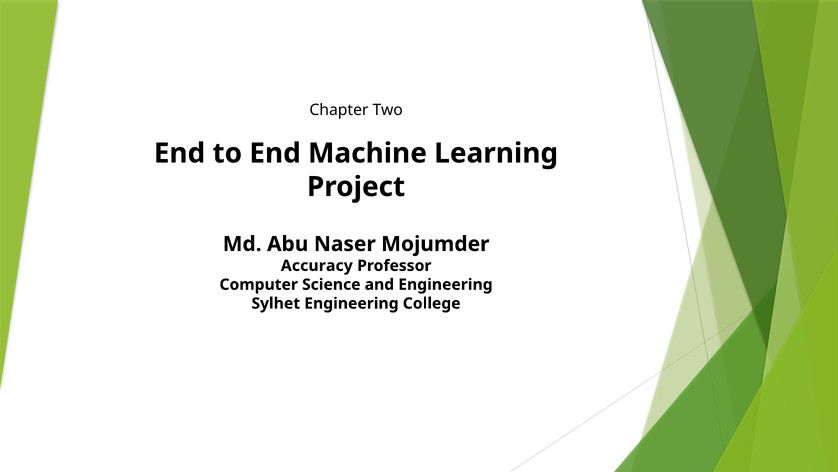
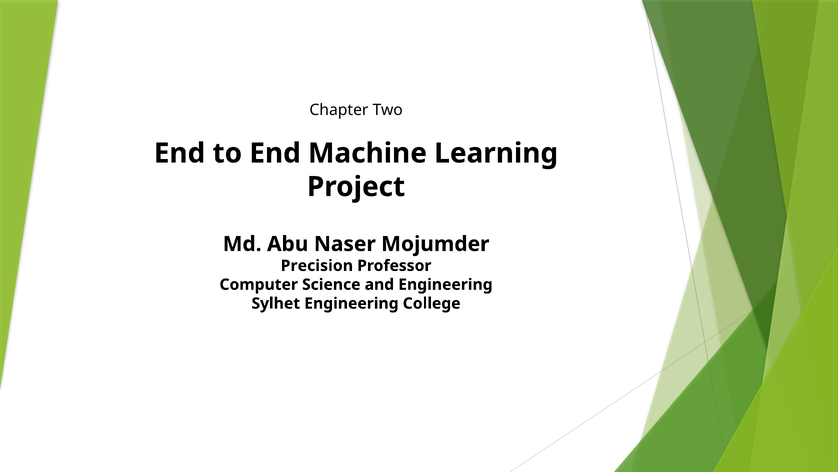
Accuracy: Accuracy -> Precision (317, 265)
